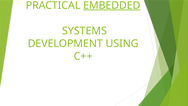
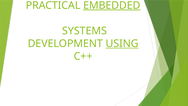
USING underline: none -> present (122, 43)
